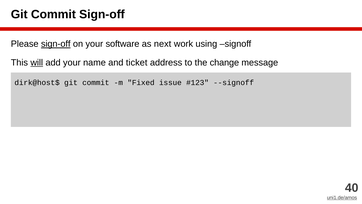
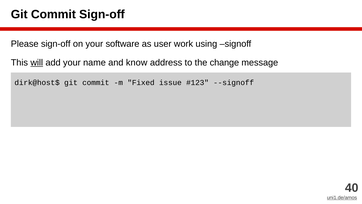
sign-off underline: present -> none (56, 44)
next: next -> user (163, 44)
ticket: ticket -> know (137, 62)
